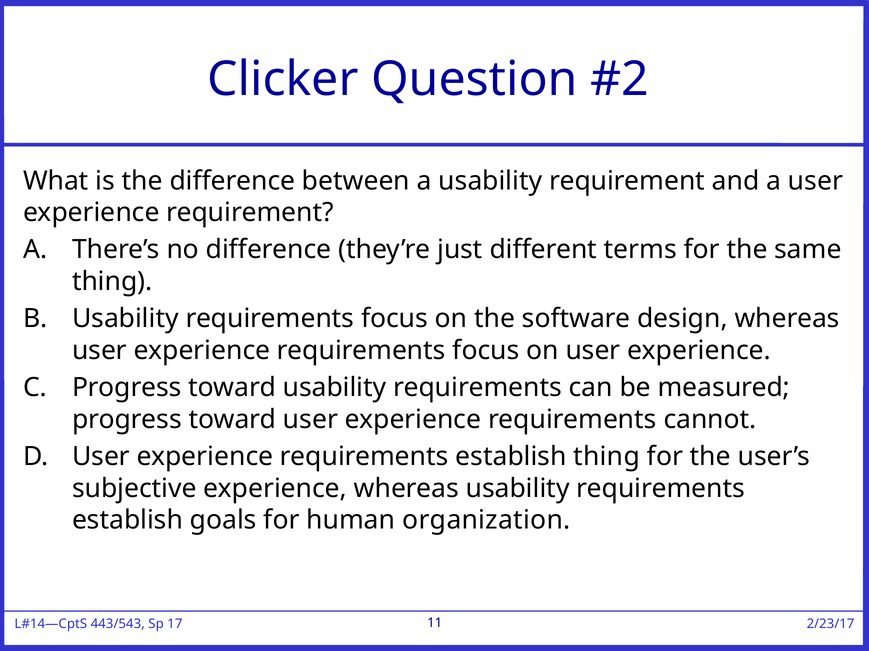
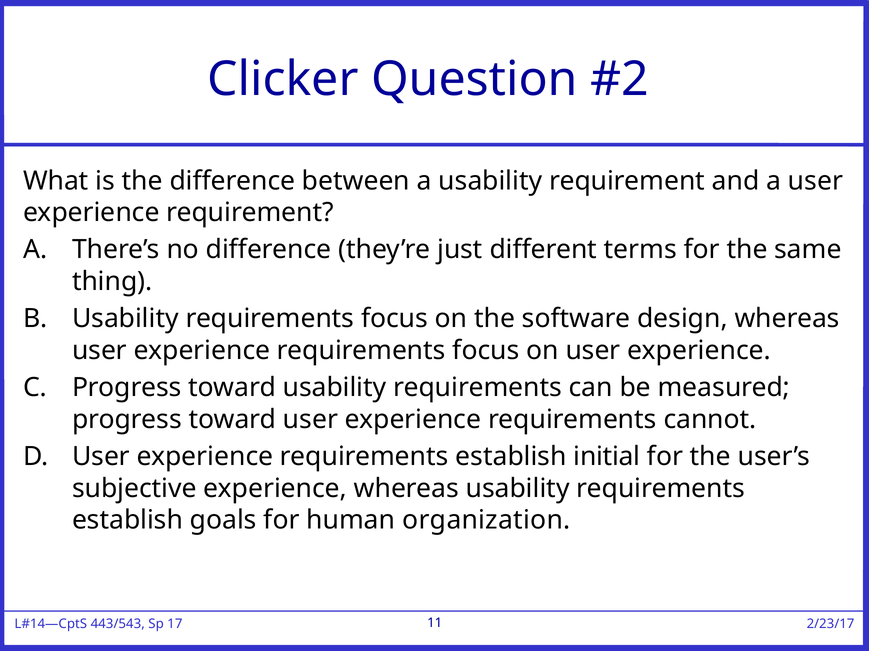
establish thing: thing -> initial (607, 457)
